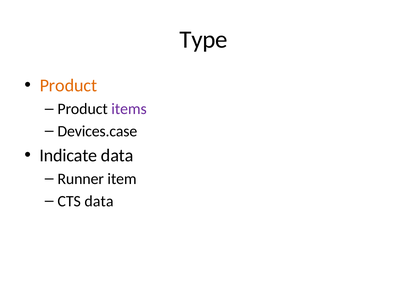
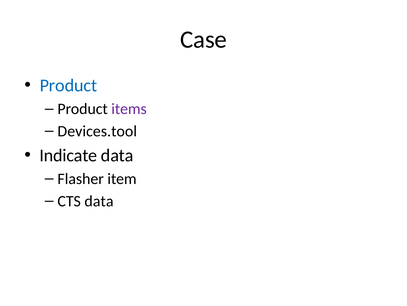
Type: Type -> Case (204, 39)
Product colour: orange -> blue (68, 85)
Devices.case: Devices.case -> Devices.tool (97, 131)
Runner: Runner -> Flasher (81, 178)
